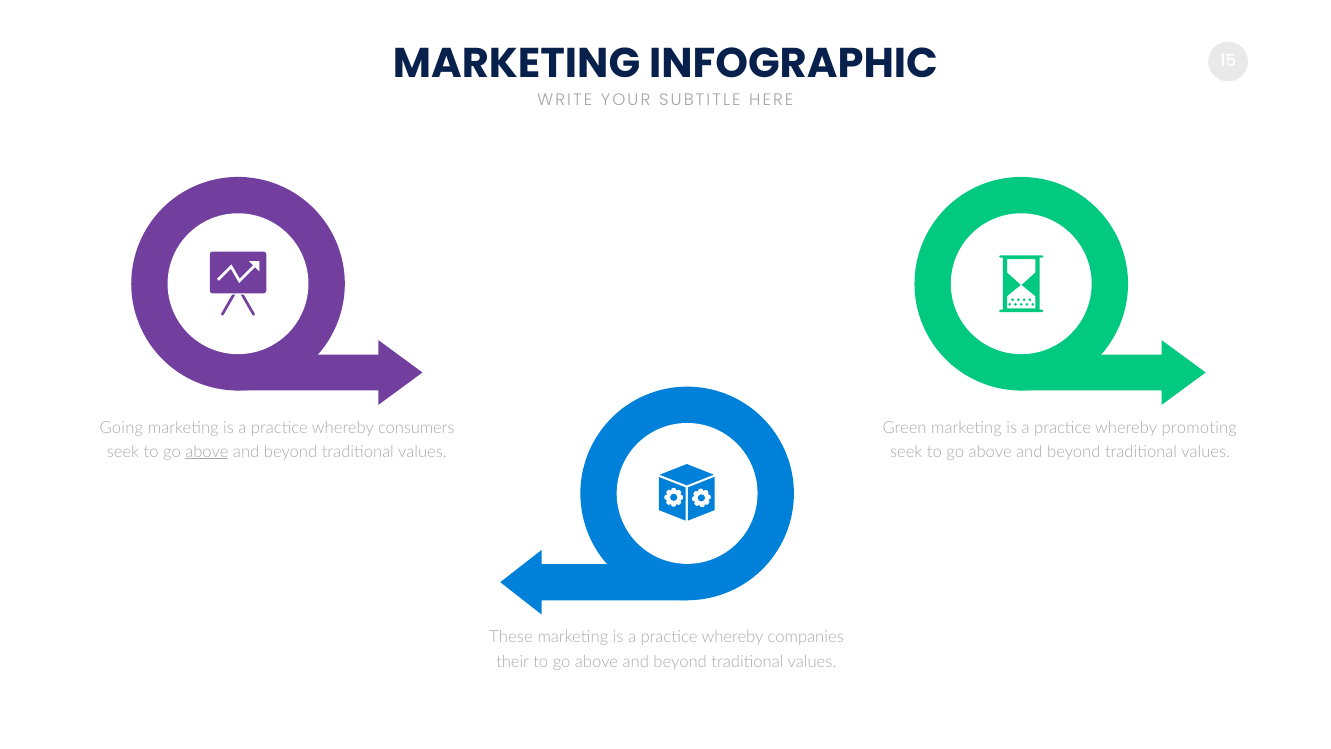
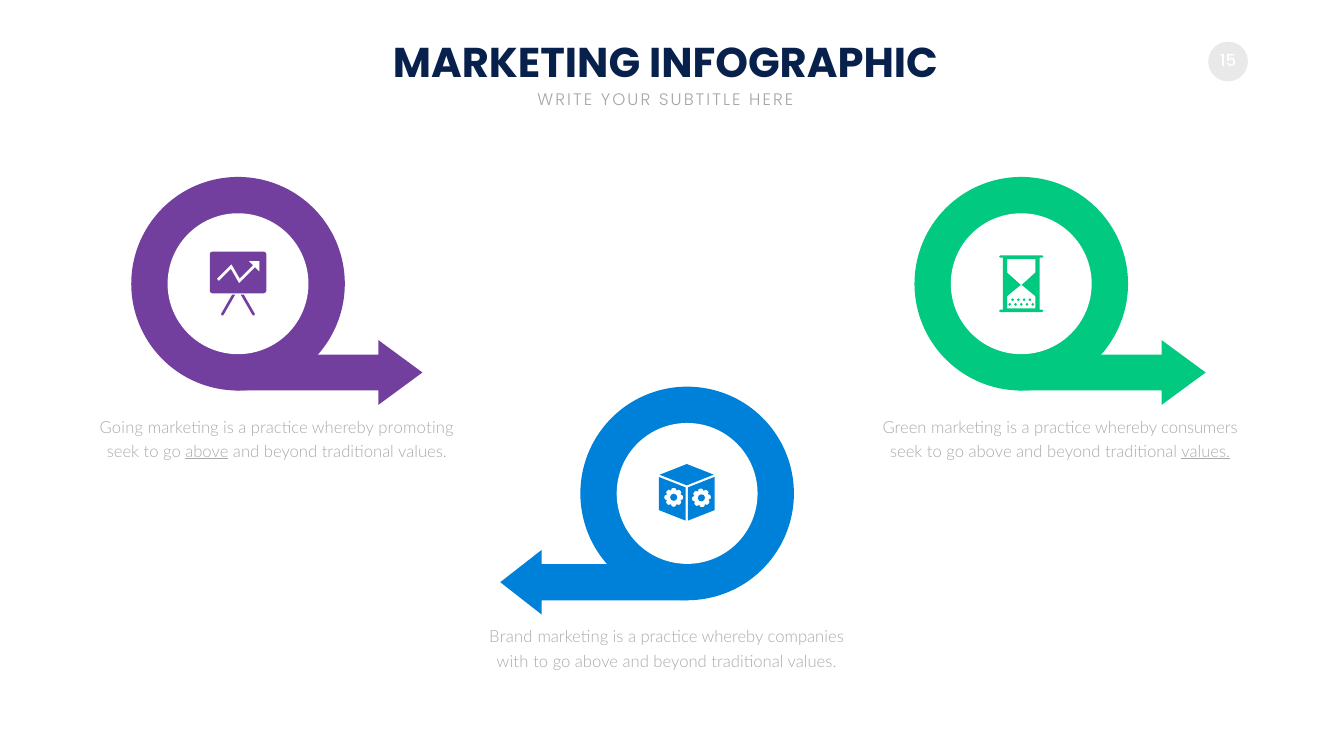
consumers: consumers -> promoting (416, 427)
promoting: promoting -> consumers (1199, 427)
values underline: none -> present (1206, 452)
These: These -> Brand (511, 637)
their: their -> with (513, 661)
